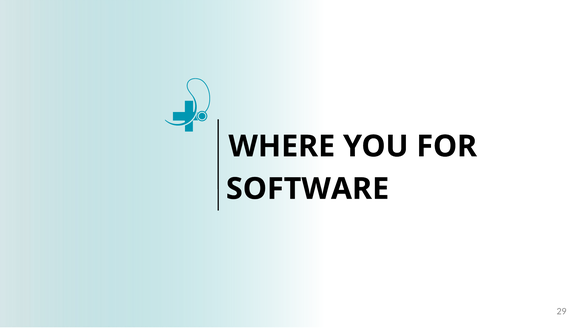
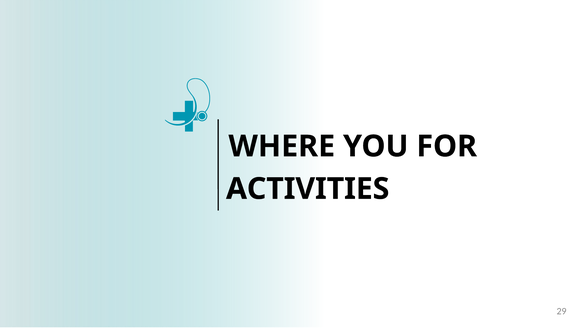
SOFTWARE: SOFTWARE -> ACTIVITIES (308, 189)
